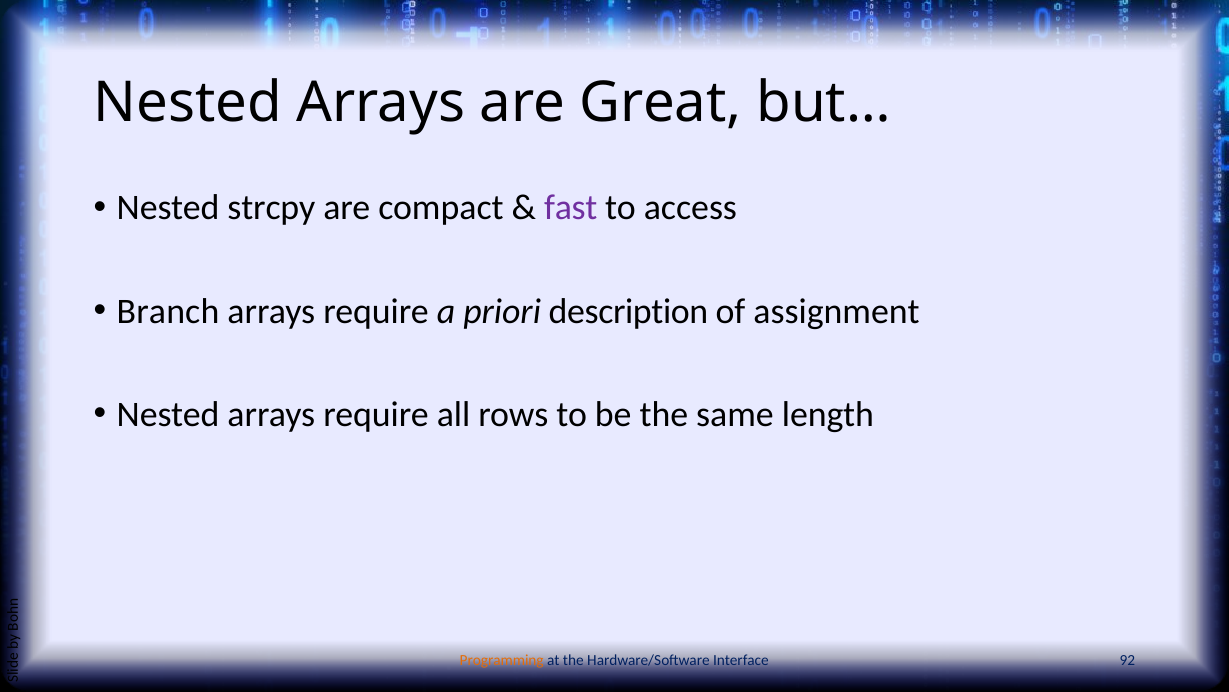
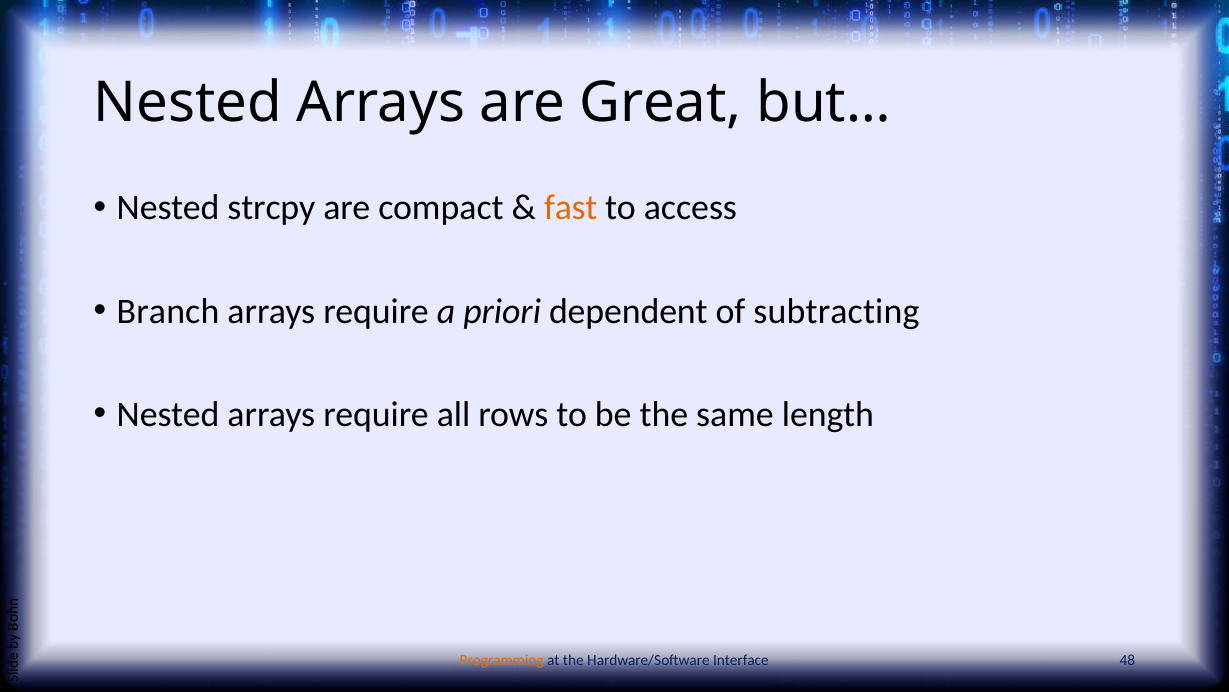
fast colour: purple -> orange (571, 208)
description: description -> dependent (628, 311)
assignment: assignment -> subtracting (836, 311)
92: 92 -> 48 (1127, 660)
